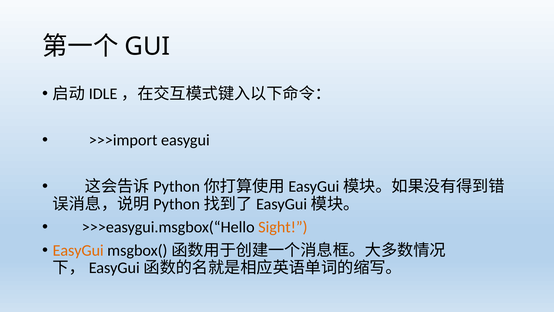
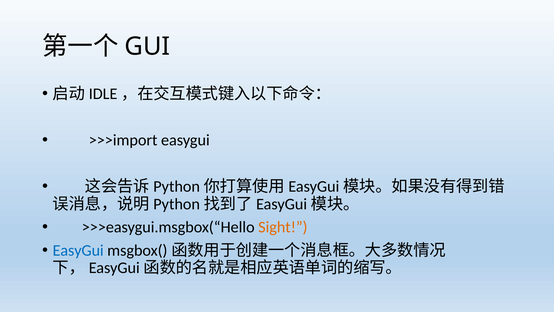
EasyGui colour: orange -> blue (78, 250)
